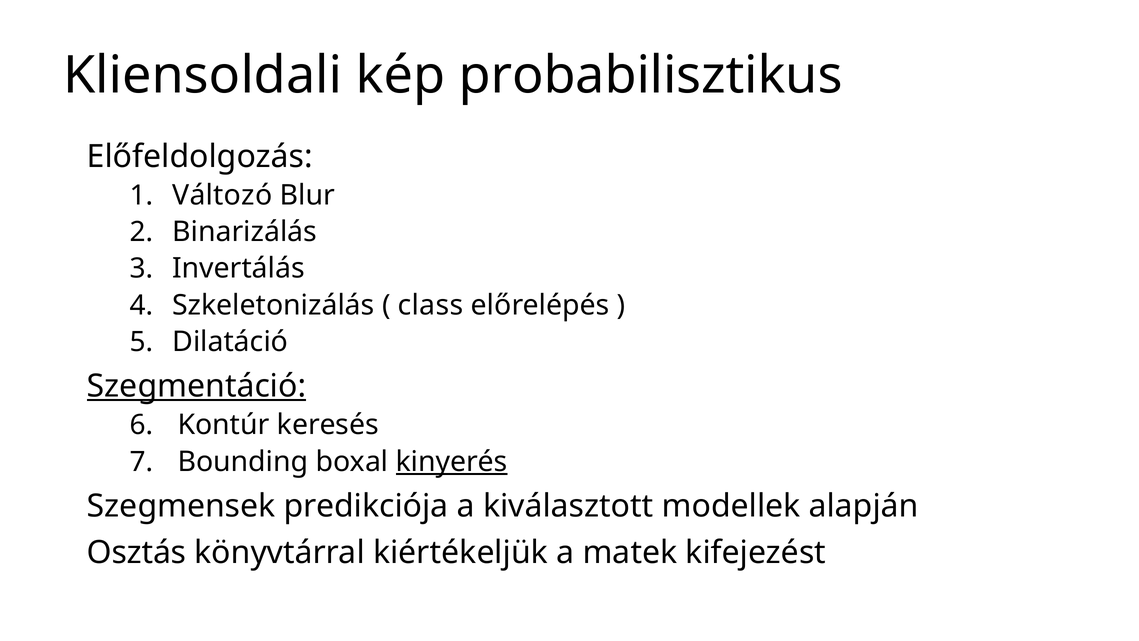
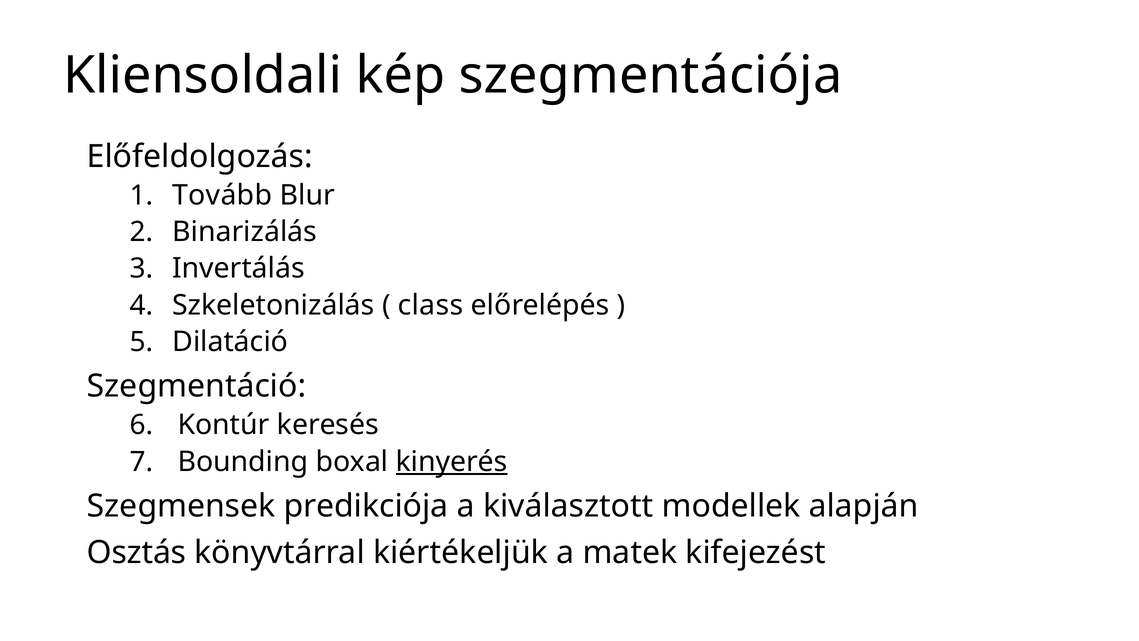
probabilisztikus: probabilisztikus -> szegmentációja (651, 75)
Változó: Változó -> Tovább (222, 195)
Szegmentáció underline: present -> none (196, 386)
